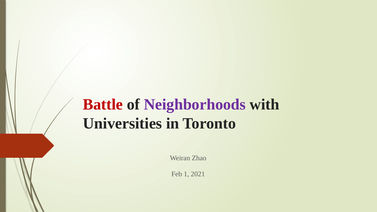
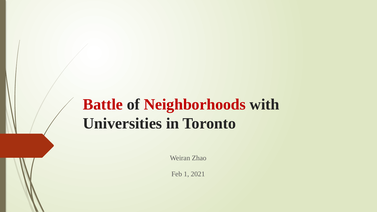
Neighborhoods colour: purple -> red (195, 105)
